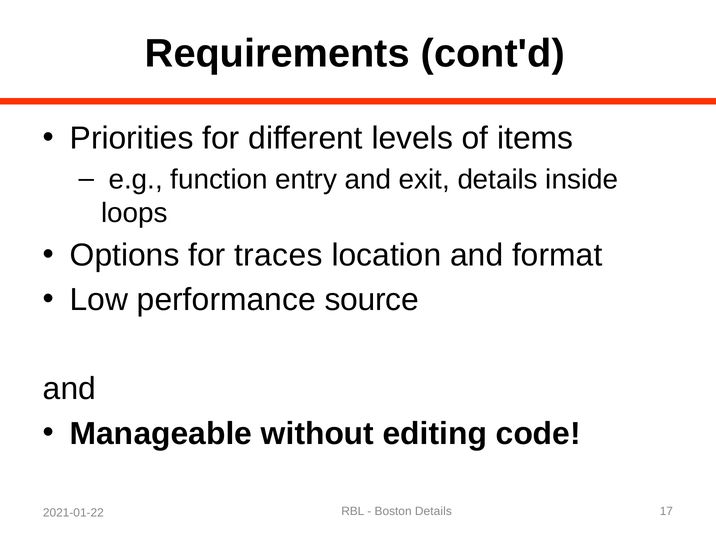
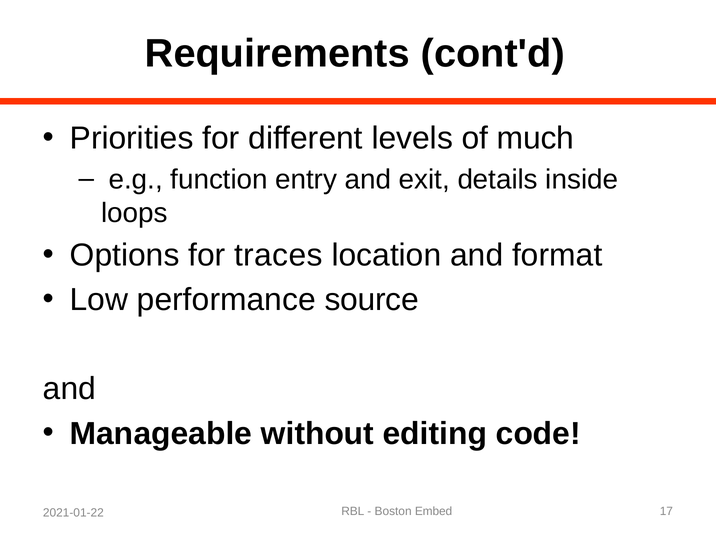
items: items -> much (535, 138)
Boston Details: Details -> Embed (434, 512)
